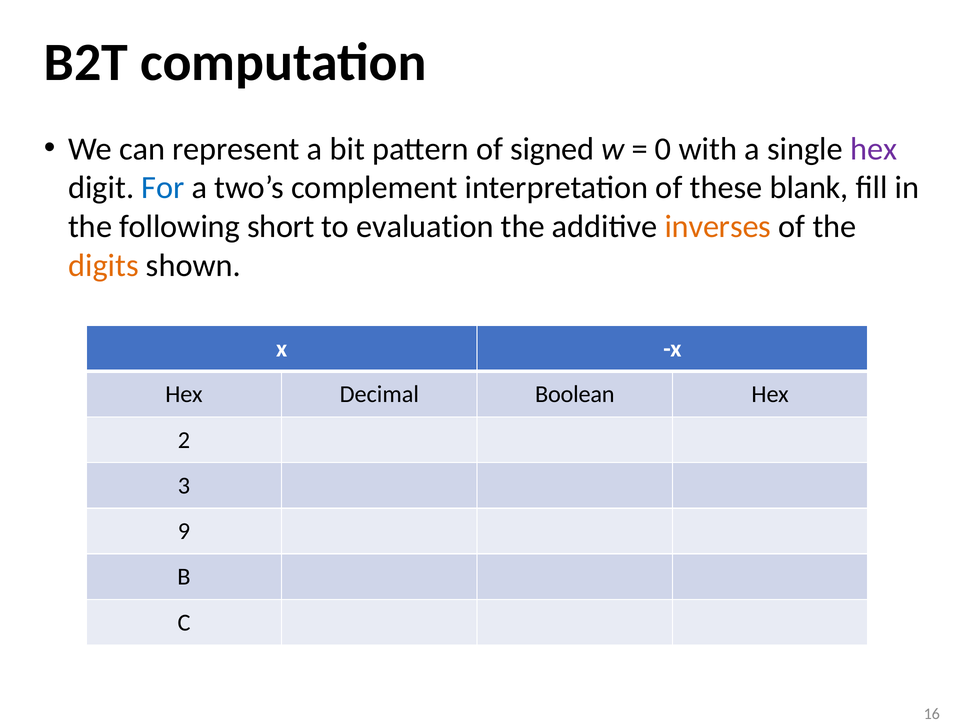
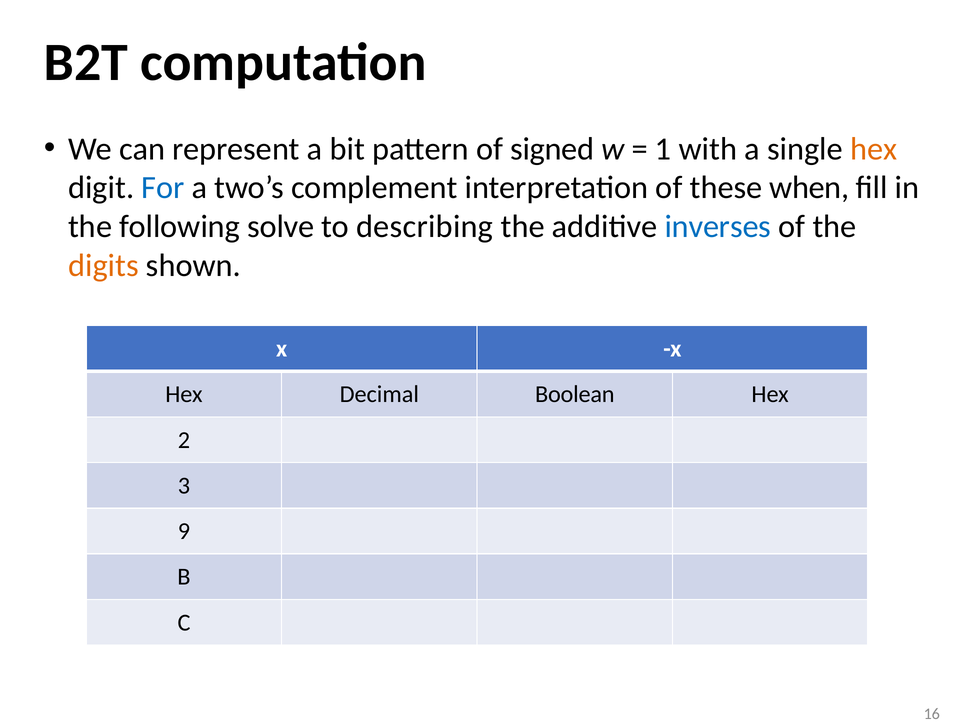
0: 0 -> 1 (663, 149)
hex colour: purple -> orange (874, 149)
blank: blank -> when (809, 188)
short: short -> solve (281, 227)
evaluation: evaluation -> describing (425, 227)
inverses colour: orange -> blue (718, 227)
